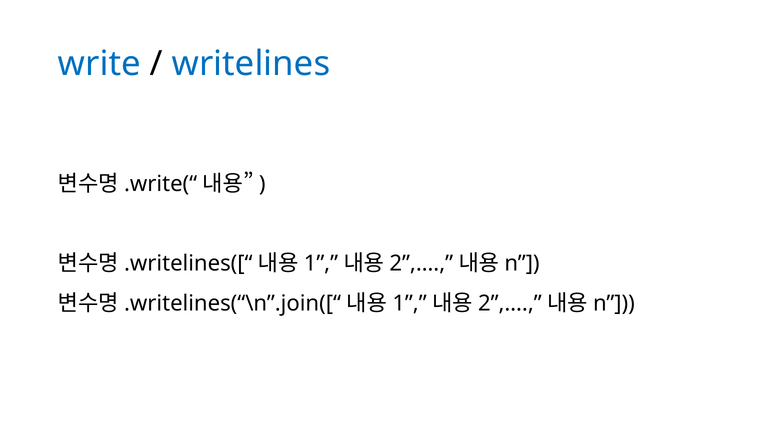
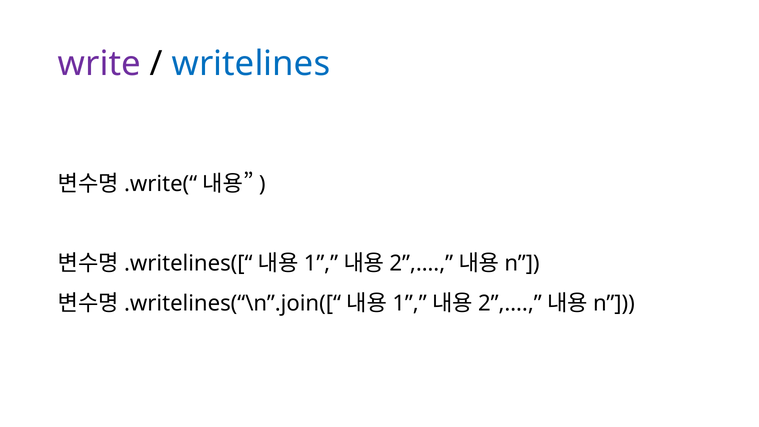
write colour: blue -> purple (99, 64)
